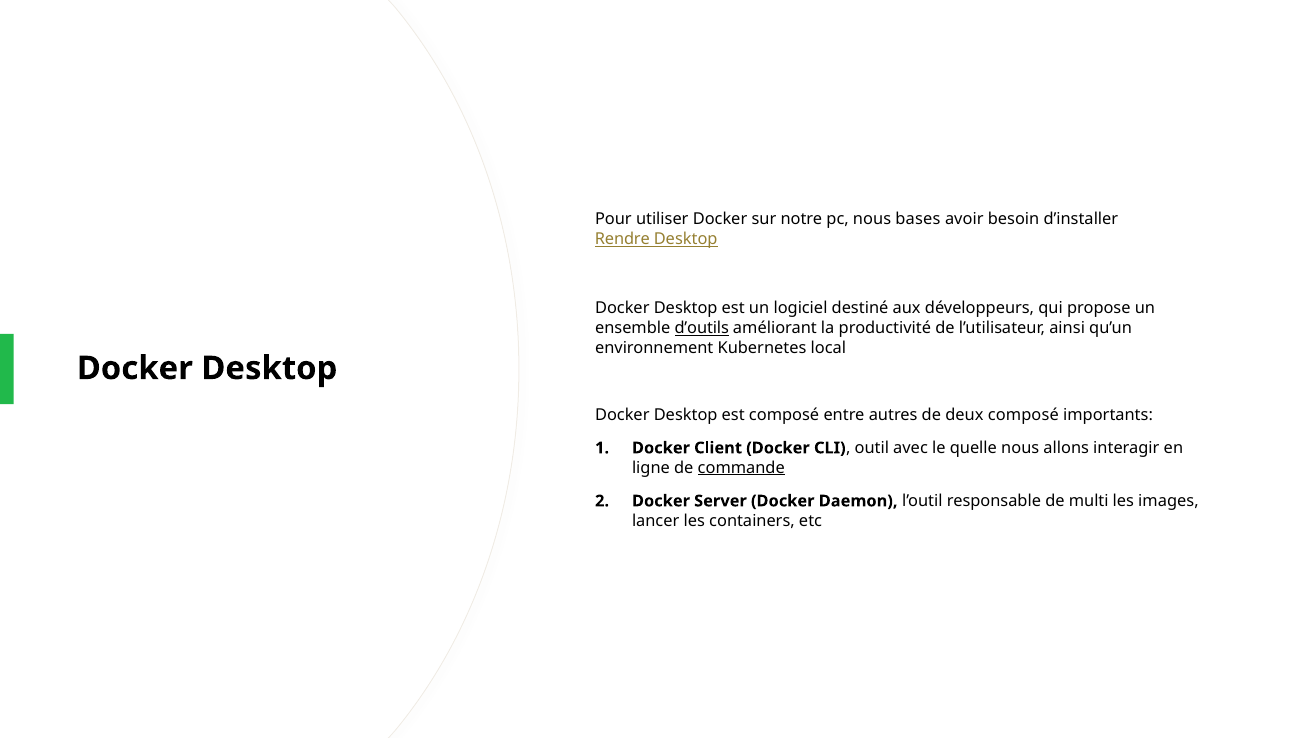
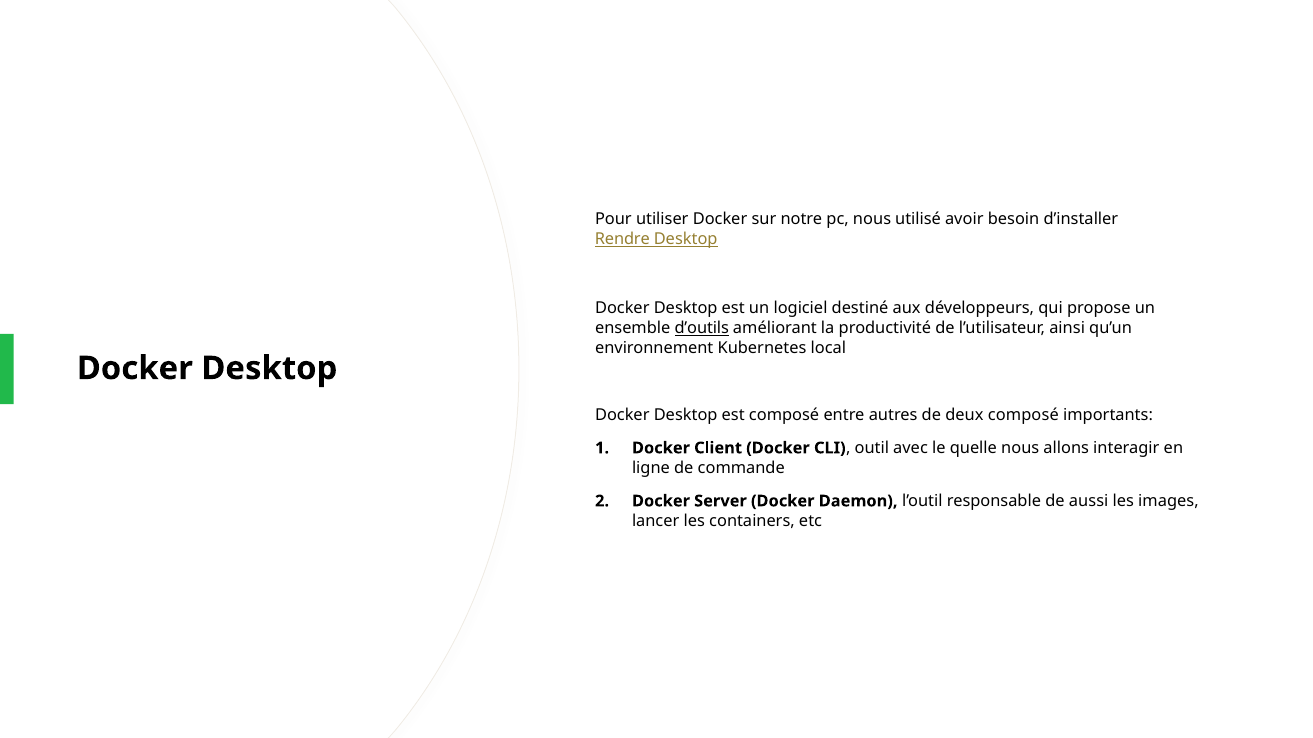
bases: bases -> utilisé (918, 220)
commande underline: present -> none (741, 468)
multi: multi -> aussi (1089, 501)
